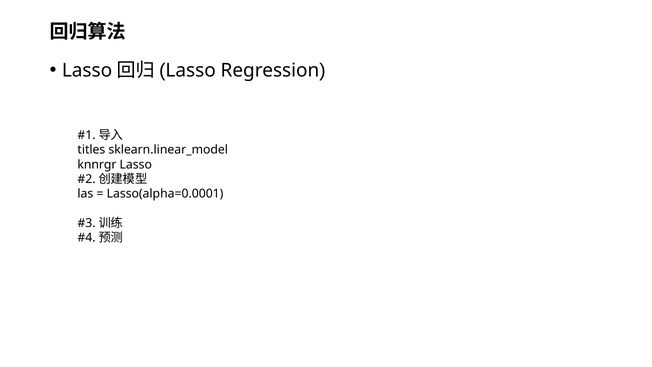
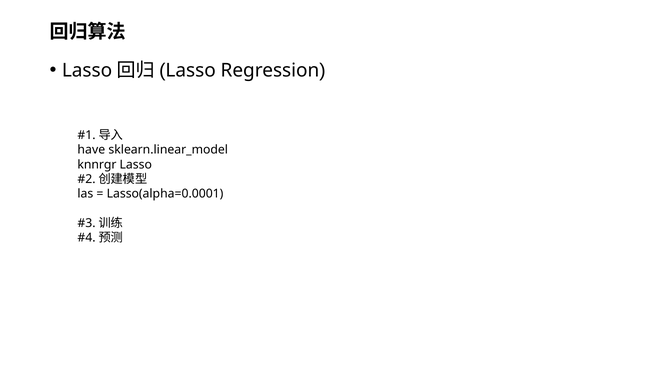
titles: titles -> have (91, 150)
